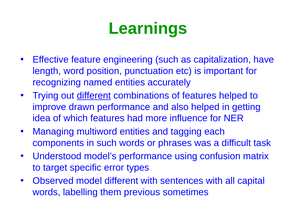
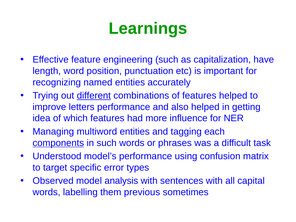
drawn: drawn -> letters (82, 107)
components underline: none -> present (58, 143)
model different: different -> analysis (121, 181)
